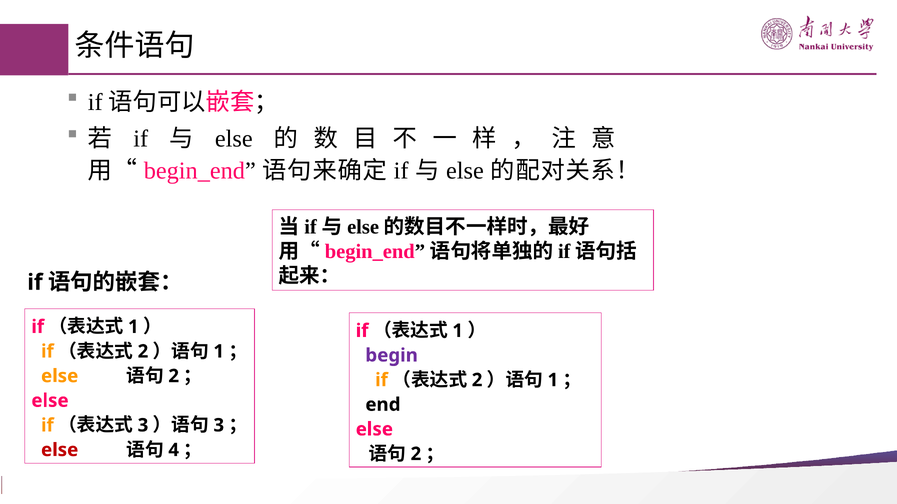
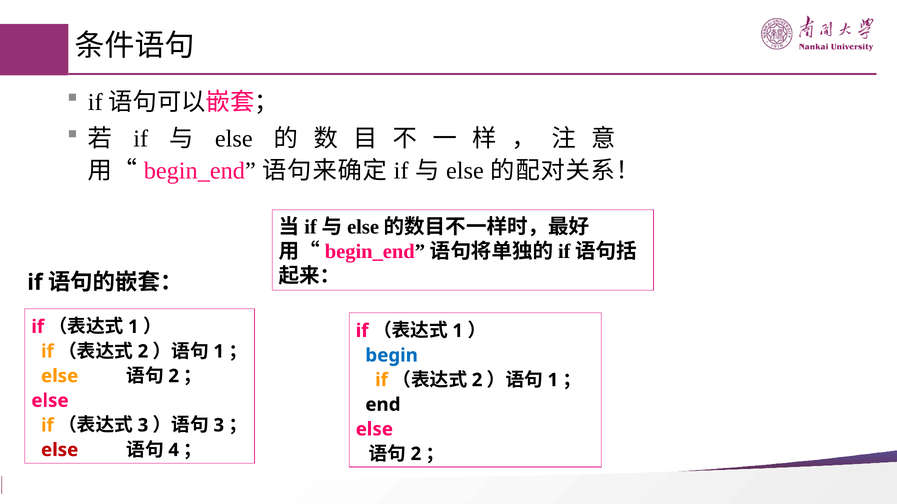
begin colour: purple -> blue (392, 356)
